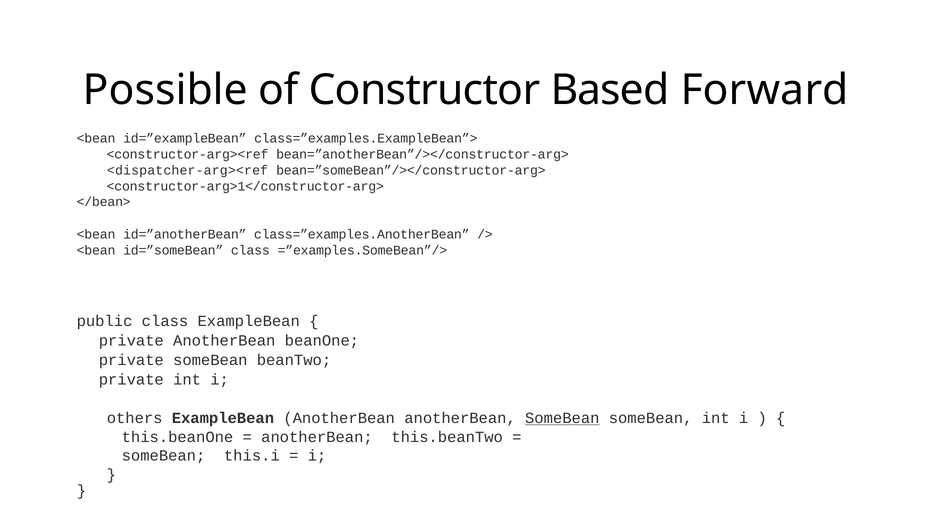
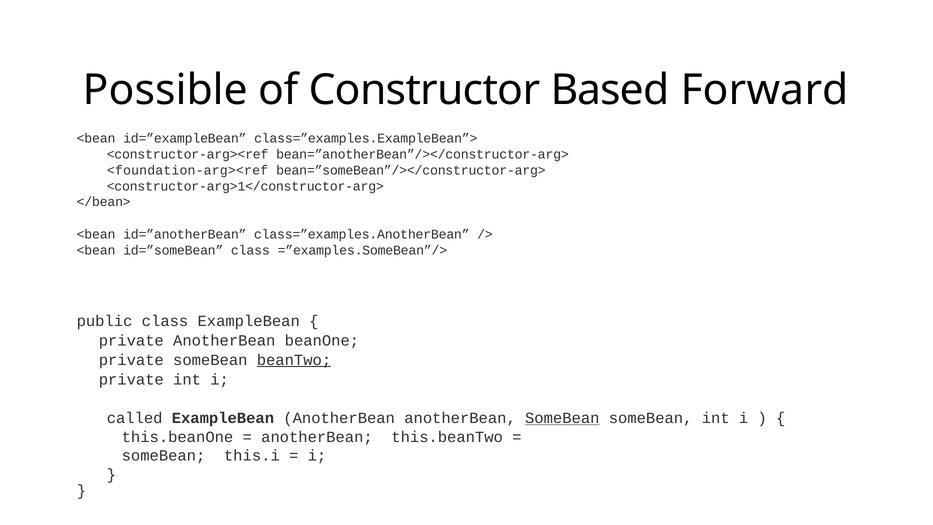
<dispatcher-arg><ref: <dispatcher-arg><ref -> <foundation-arg><ref (188, 170)
beanTwo underline: none -> present (294, 360)
others: others -> called (135, 418)
